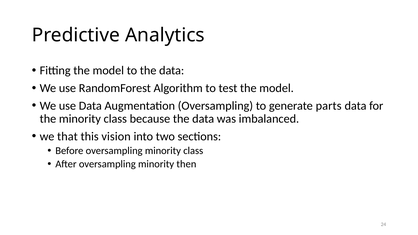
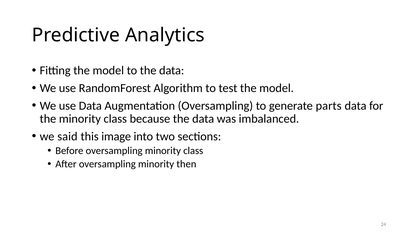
that: that -> said (67, 136)
vision: vision -> image (116, 136)
